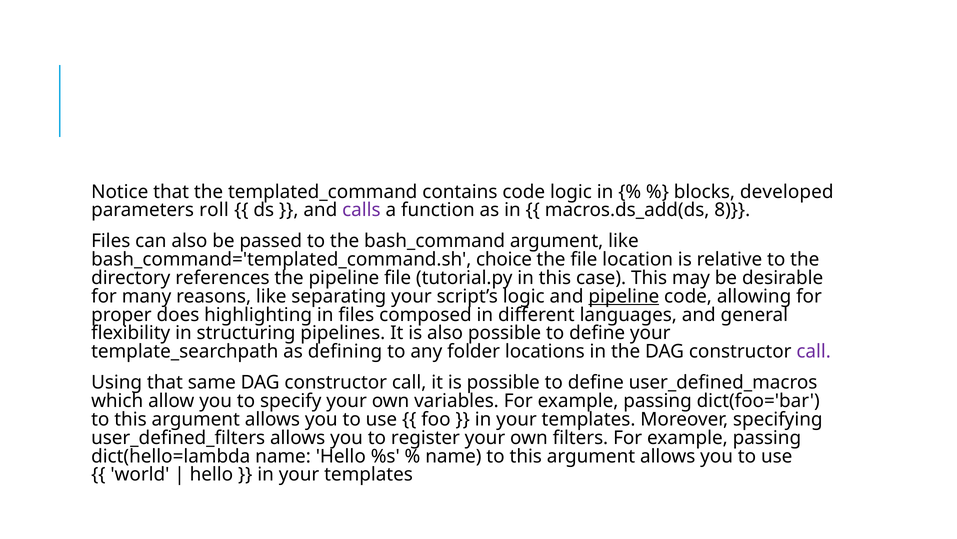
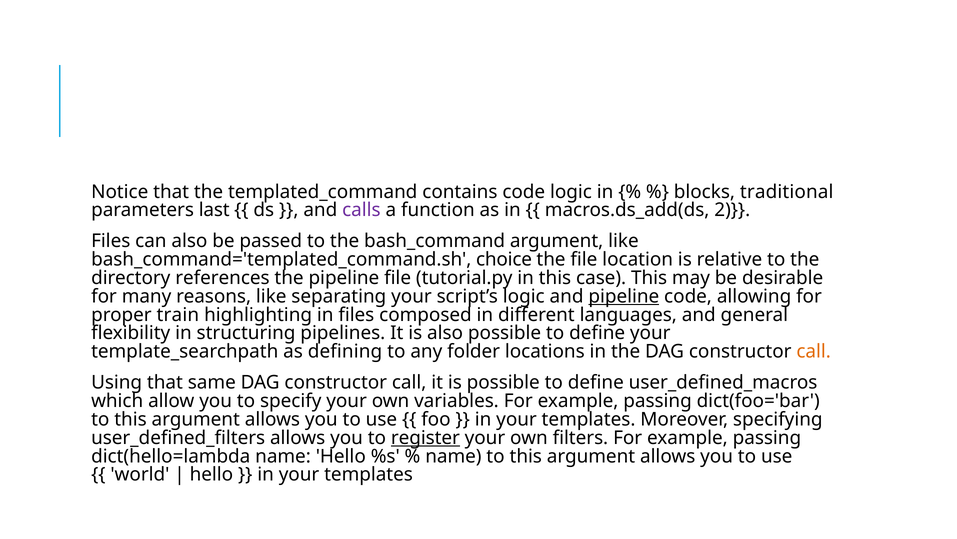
developed: developed -> traditional (787, 191)
roll: roll -> last (214, 210)
8: 8 -> 2 (732, 210)
does: does -> train (178, 314)
call colour: purple -> orange (814, 351)
register underline: none -> present (425, 437)
